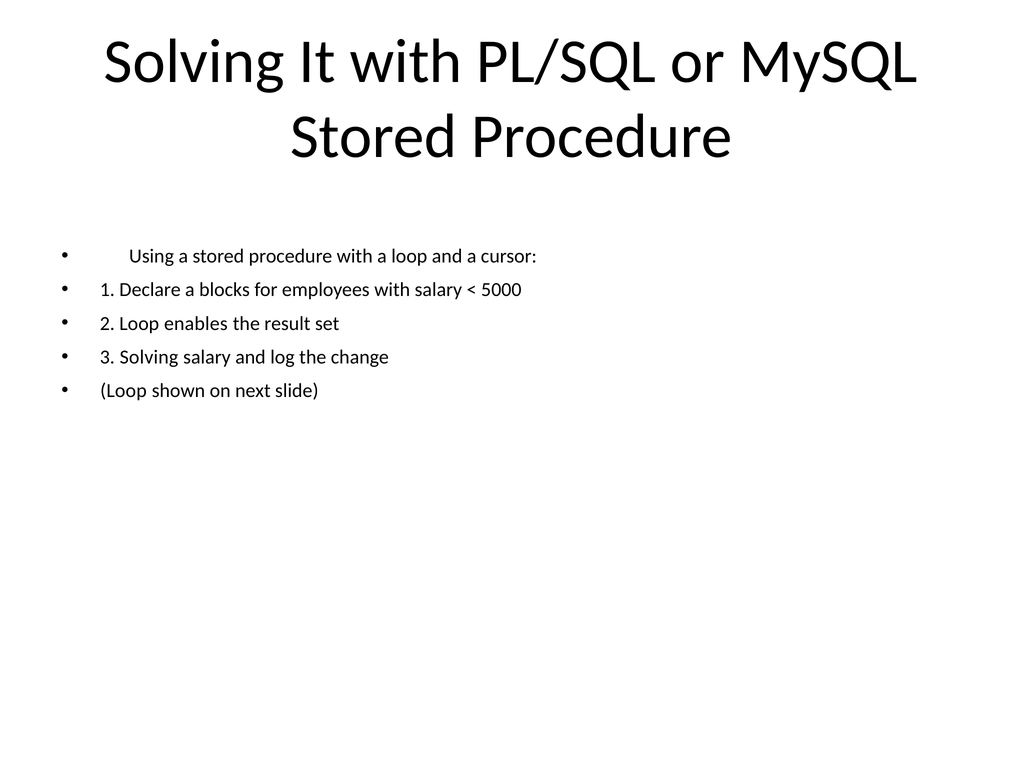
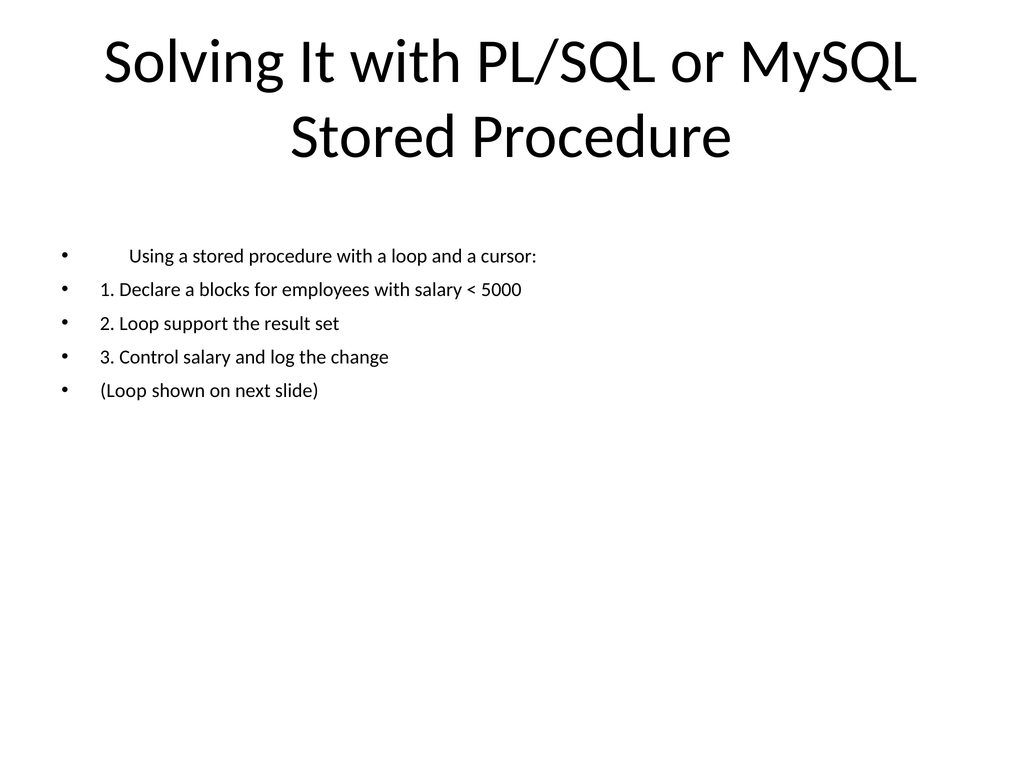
enables: enables -> support (196, 323)
3 Solving: Solving -> Control (149, 357)
